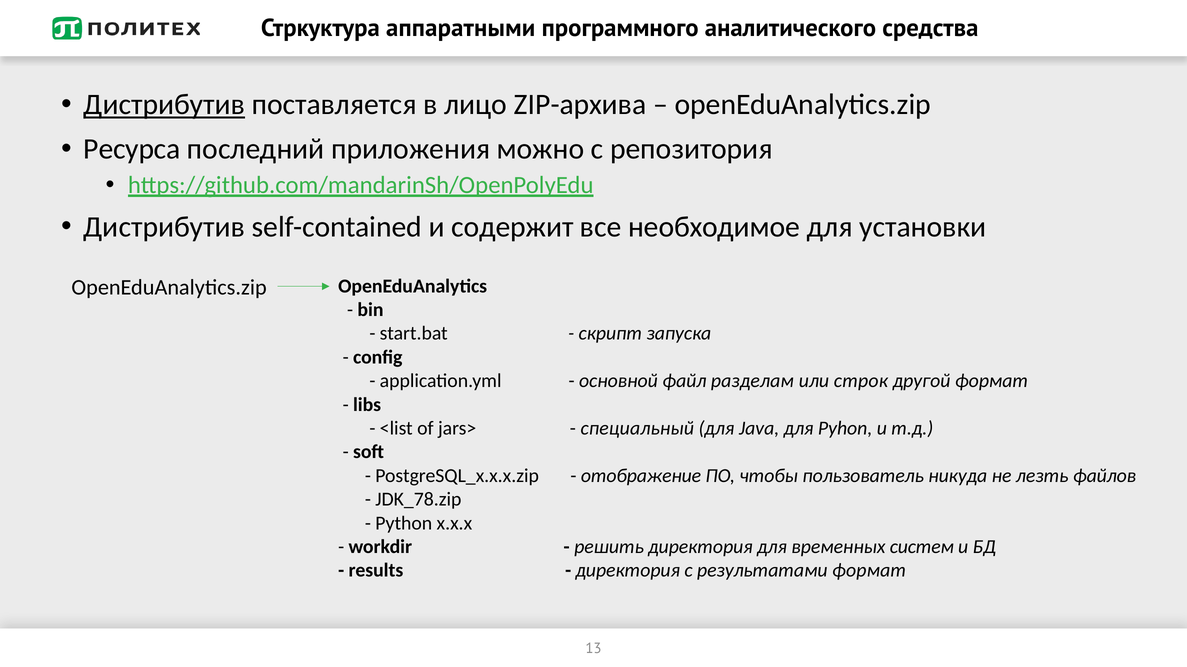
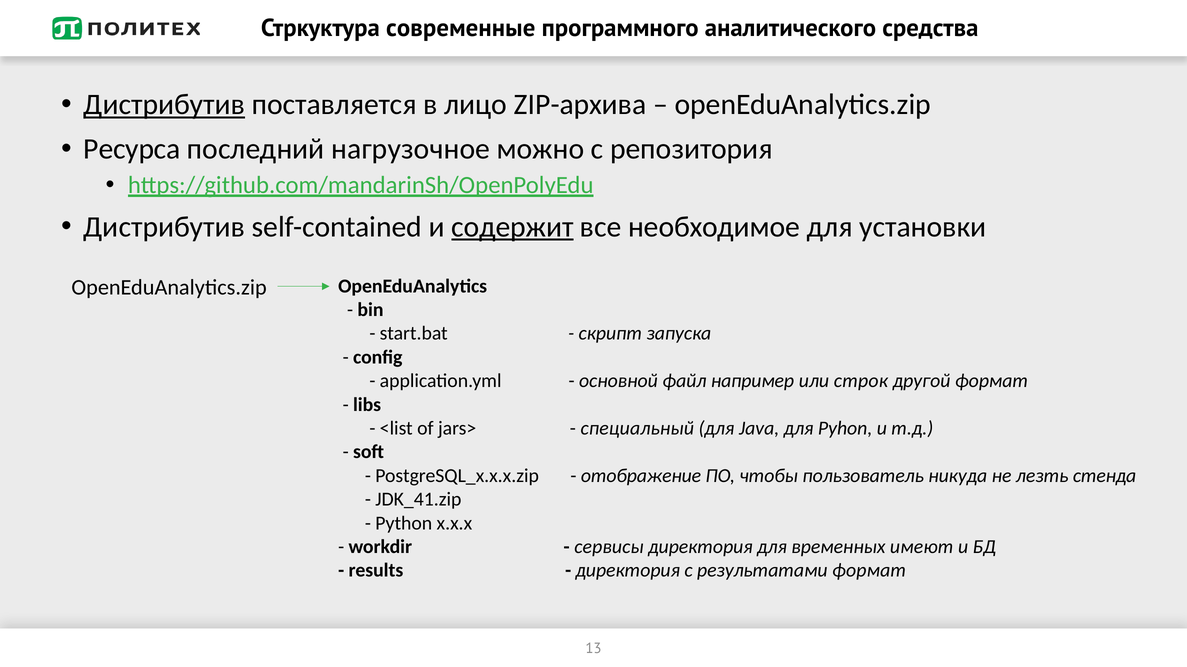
аппаратными: аппаратными -> современные (461, 28)
приложения: приложения -> нагрузочное (411, 149)
содержит underline: none -> present (512, 227)
разделам: разделам -> например (752, 381)
файлов: файлов -> стенда (1105, 476)
JDK_78.zip: JDK_78.zip -> JDK_41.zip (418, 500)
решить: решить -> сервисы (609, 547)
систем: систем -> имеют (922, 547)
